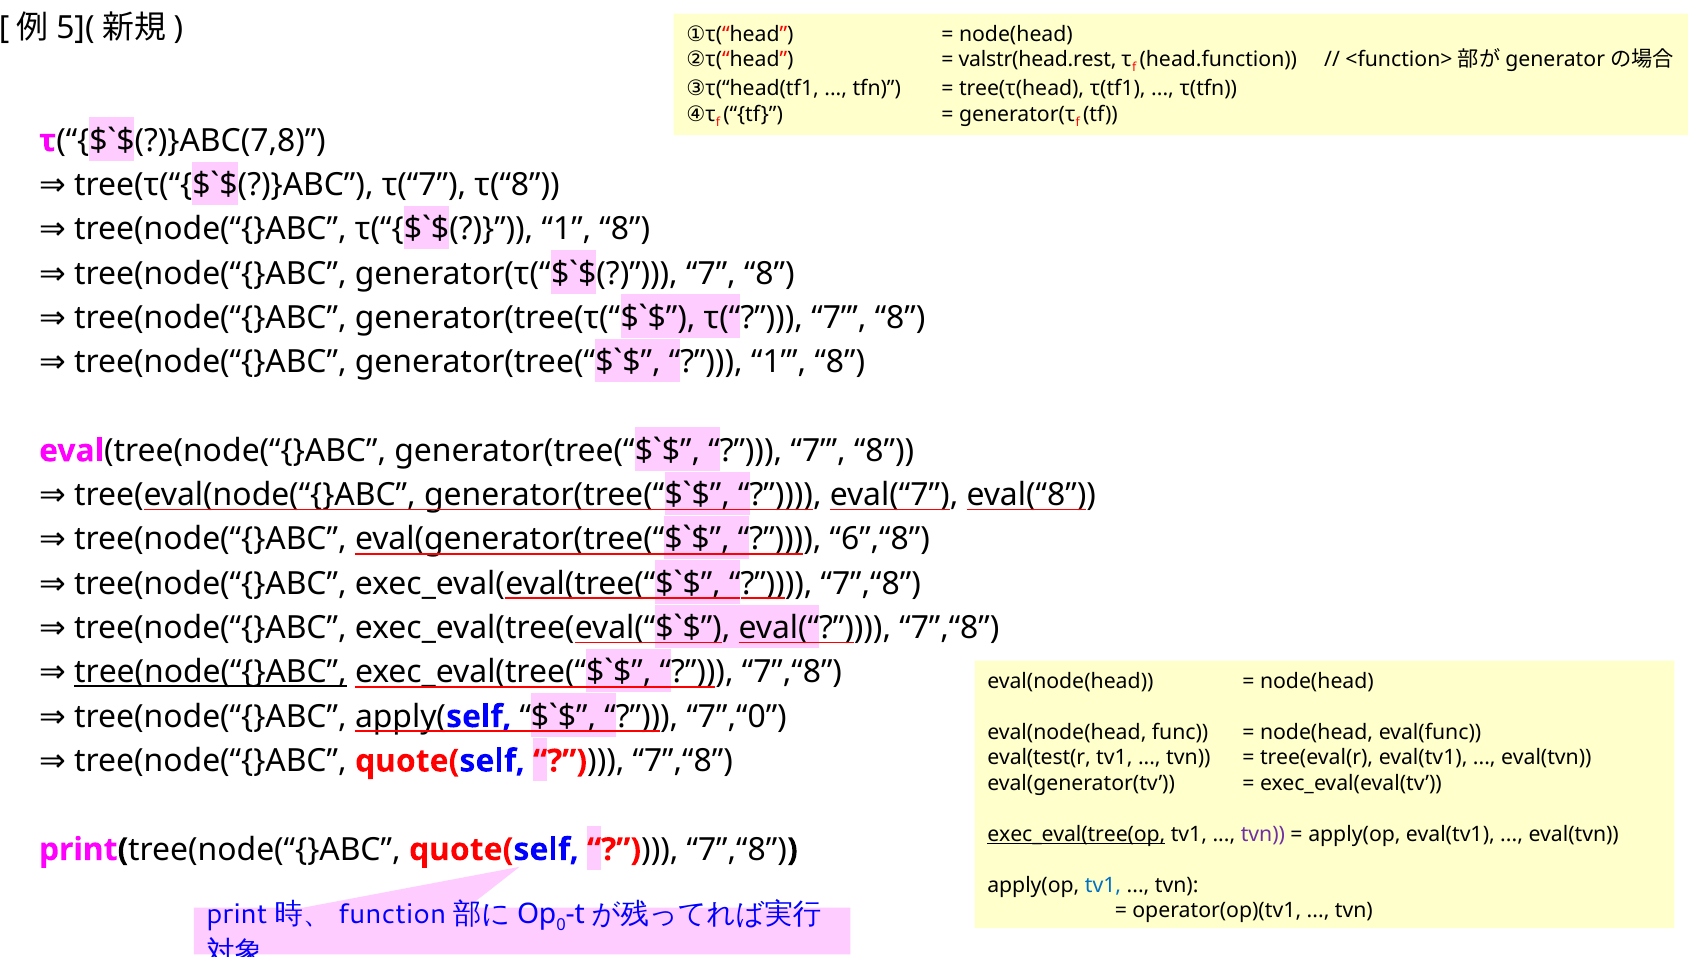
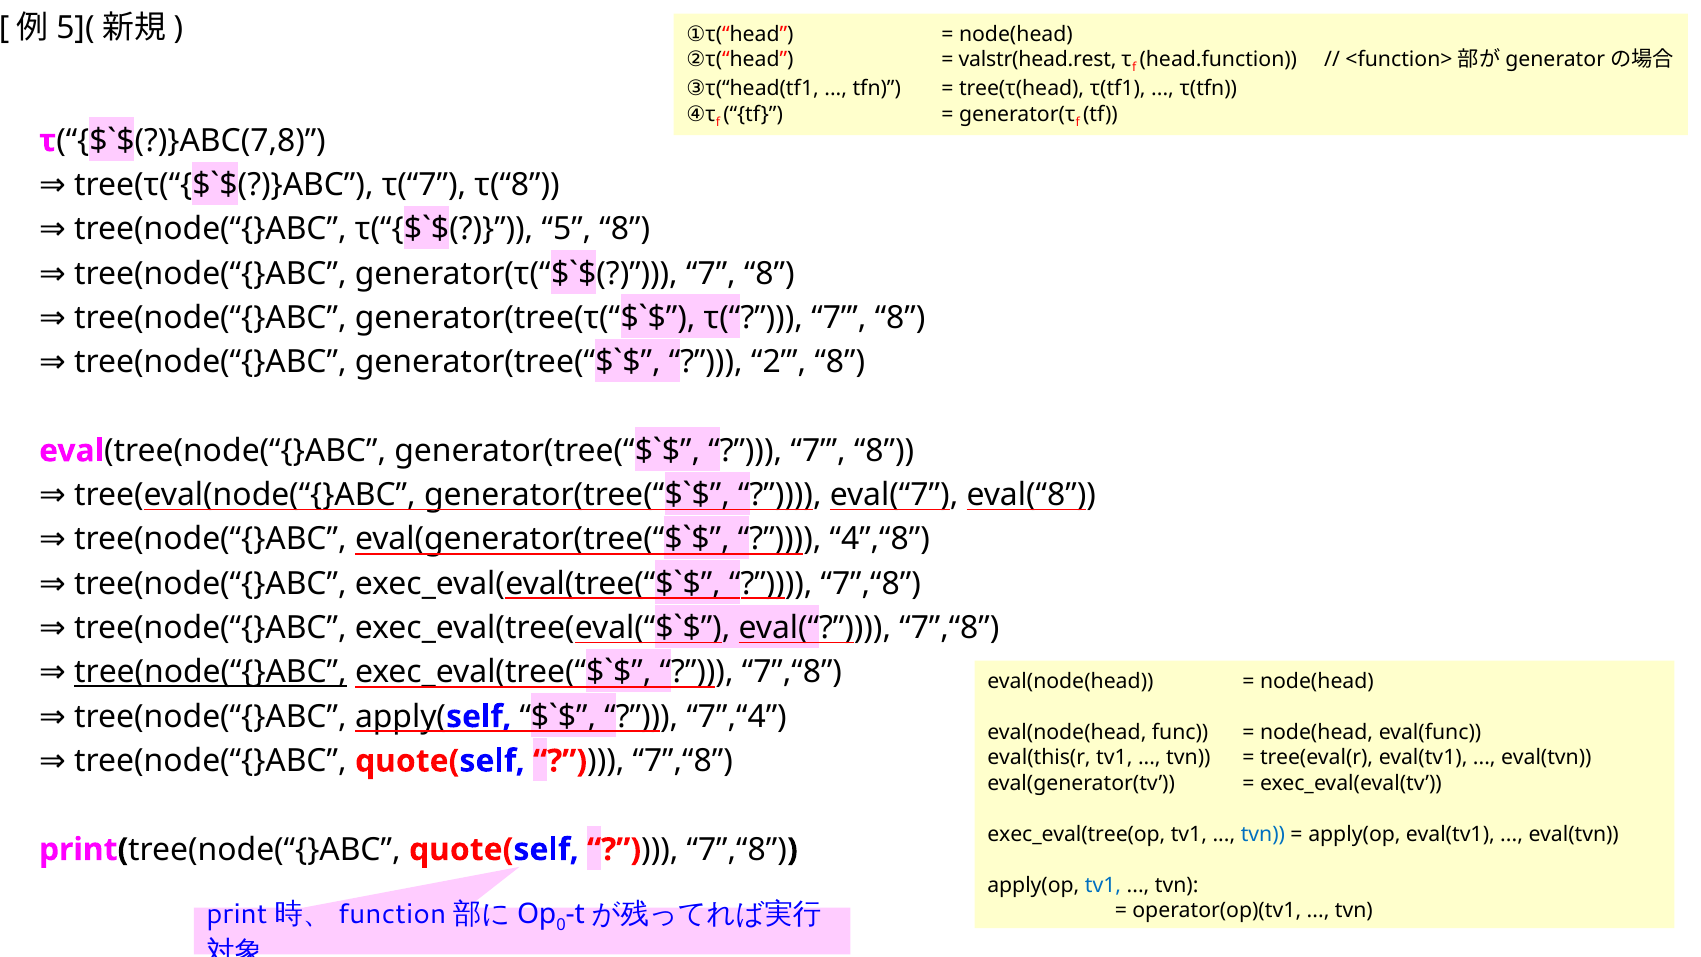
1: 1 -> 5 (566, 229)
1: 1 -> 2 (779, 362)
6”,“8: 6”,“8 -> 4”,“8 (880, 539)
7”,“0: 7”,“0 -> 7”,“4 (737, 717)
eval(test(r: eval(test(r -> eval(this(r (1039, 757)
exec_eval(tree(op underline: present -> none (1076, 834)
tvn colour: purple -> blue (1263, 834)
